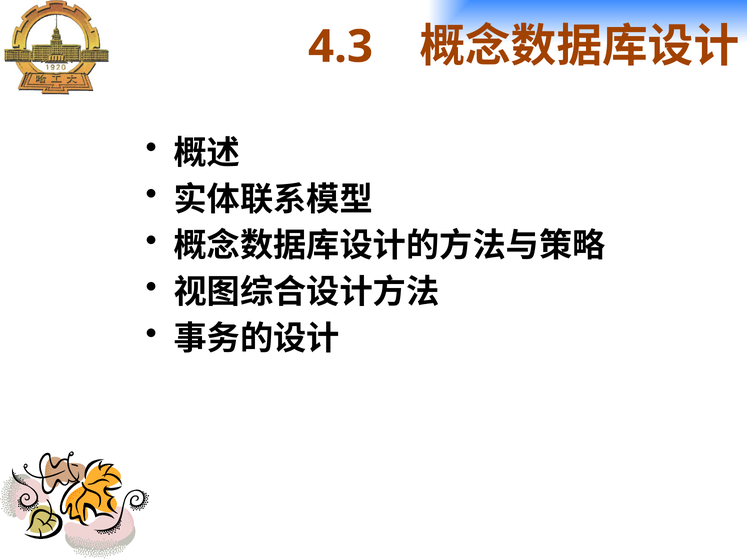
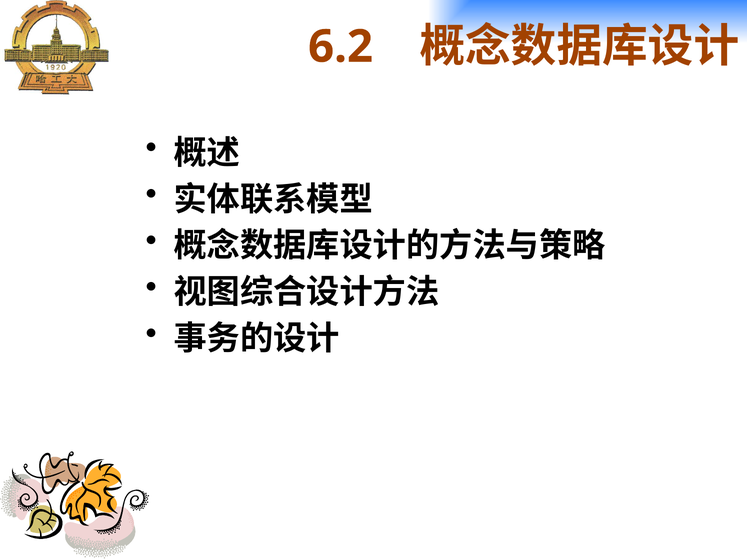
4.3: 4.3 -> 6.2 (341, 47)
